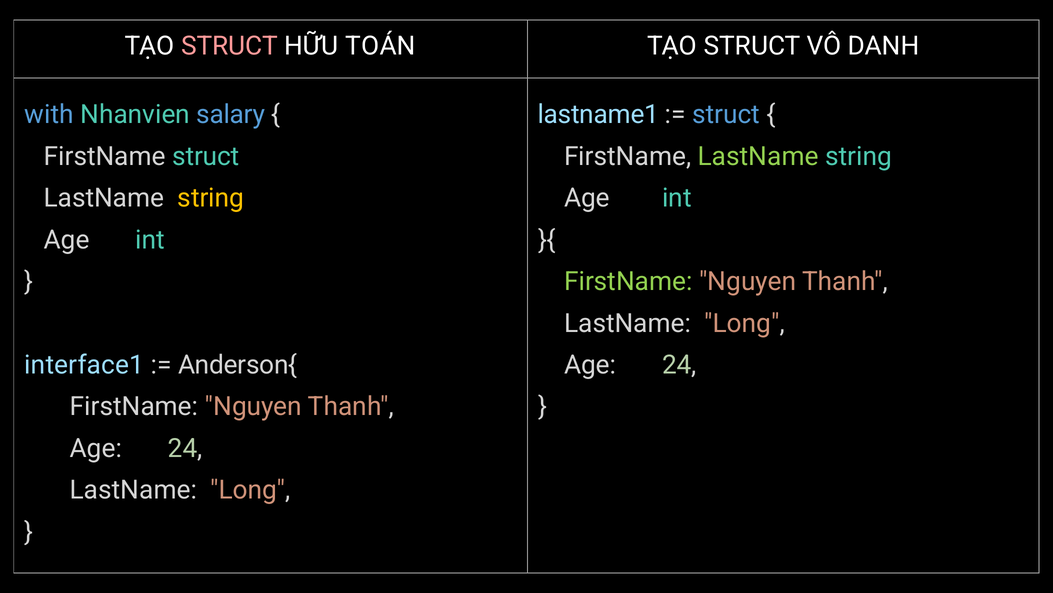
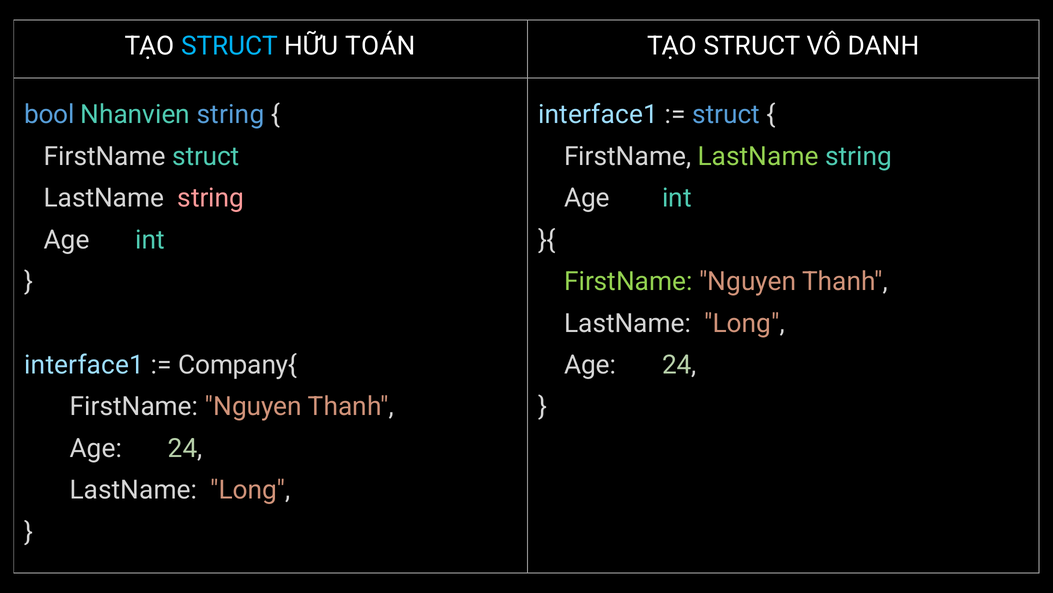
STRUCT colour: pink -> light blue (230, 46)
with: with -> bool (49, 115)
Nhanvien salary: salary -> string (230, 115)
lastname1: lastname1 -> interface1 (598, 115)
string colour: yellow -> pink (211, 198)
Anderson{: Anderson{ -> Company{ (238, 365)
